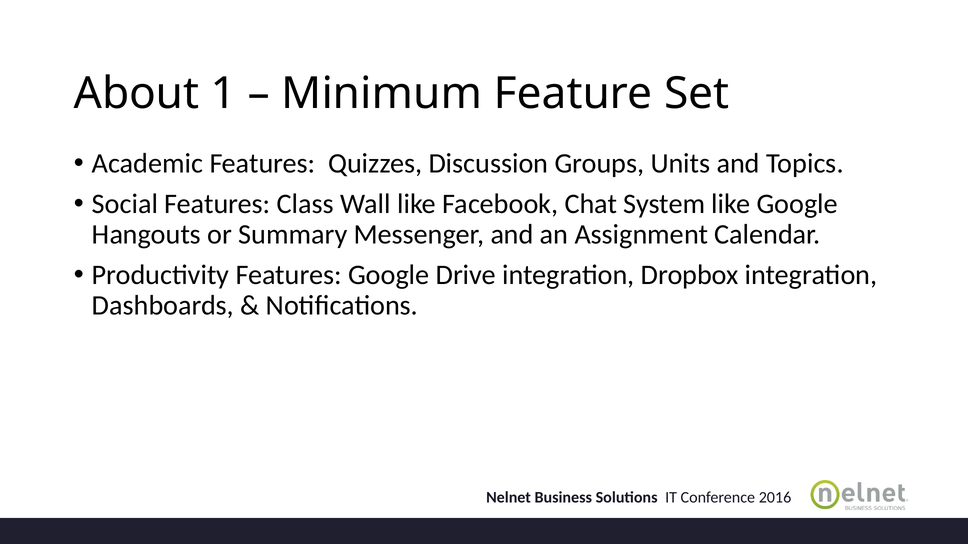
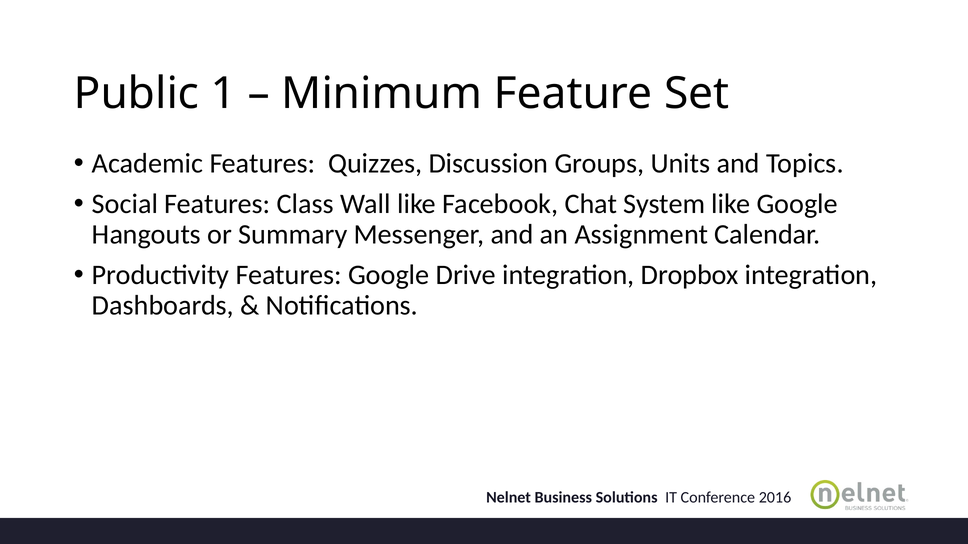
About: About -> Public (137, 94)
